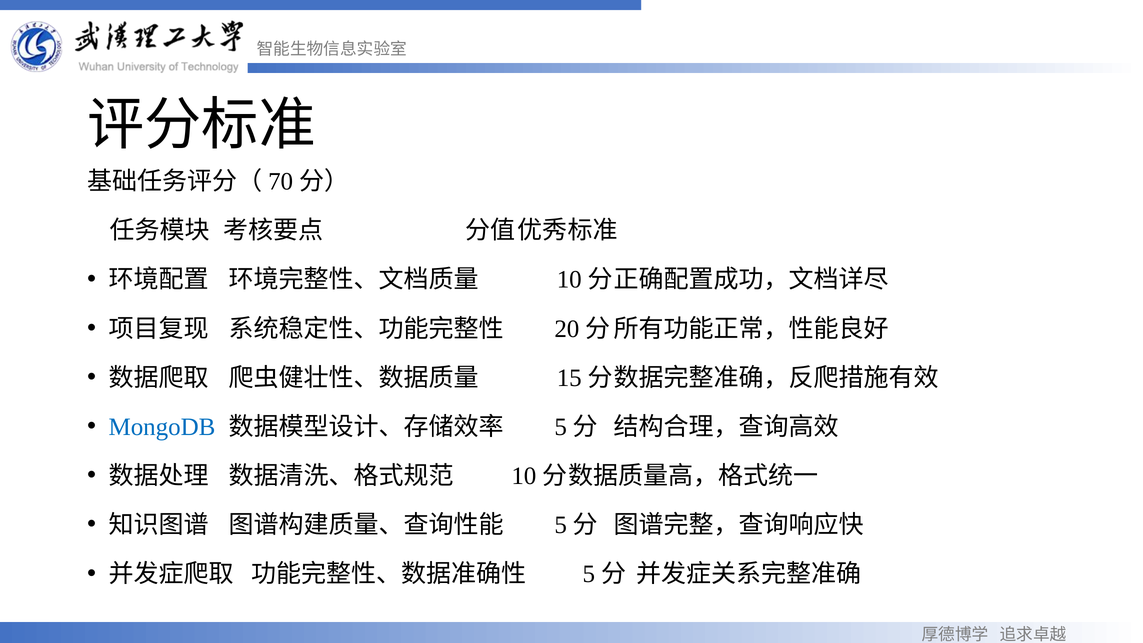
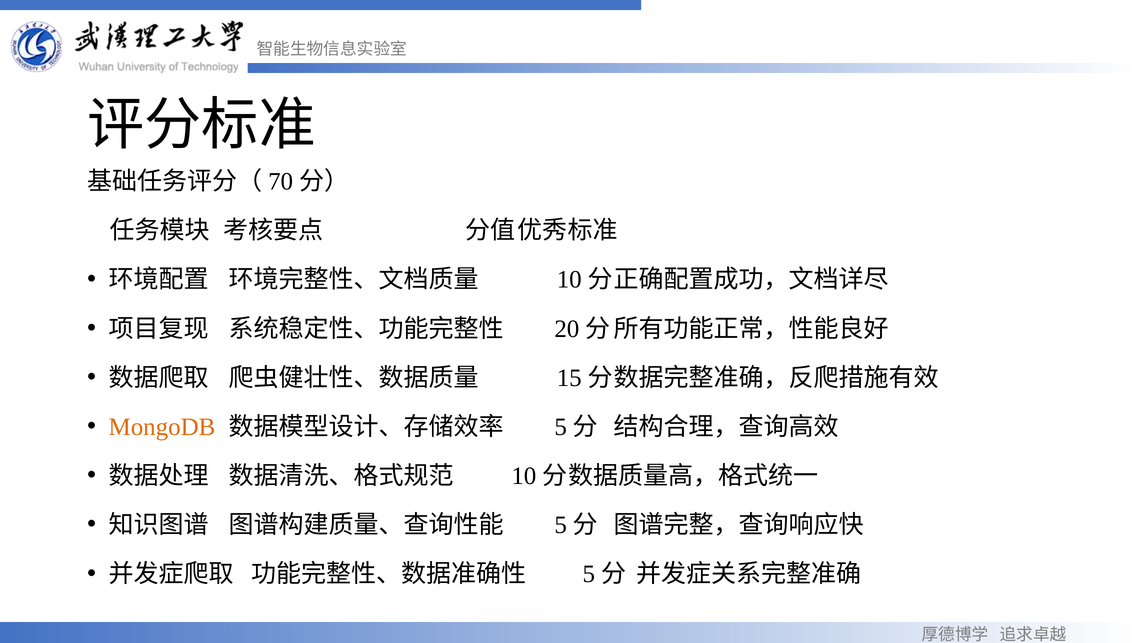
MongoDB colour: blue -> orange (162, 427)
